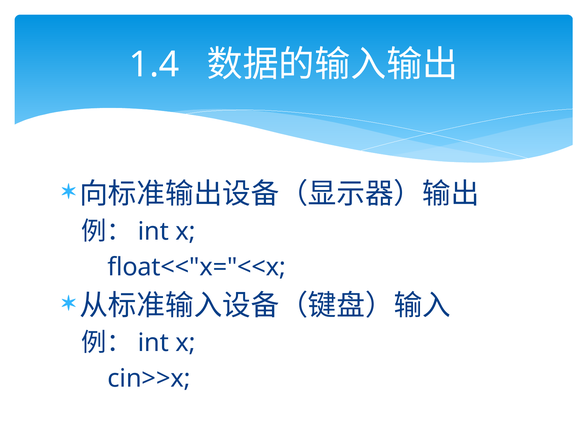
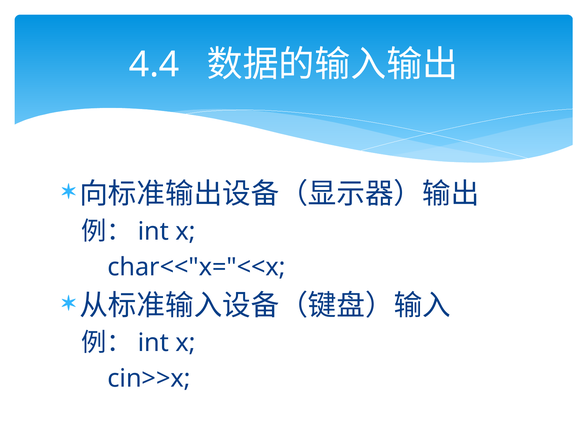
1.4: 1.4 -> 4.4 (154, 64)
float<<"x="<<x: float<<"x="<<x -> char<<"x="<<x (197, 267)
